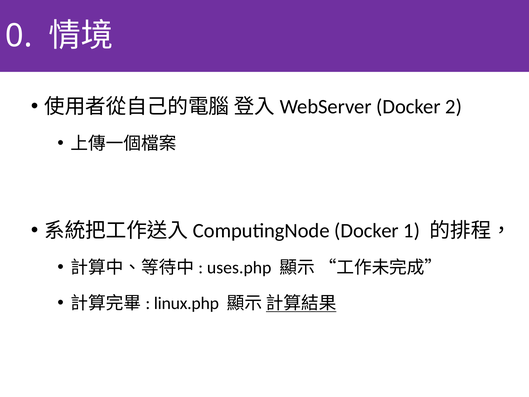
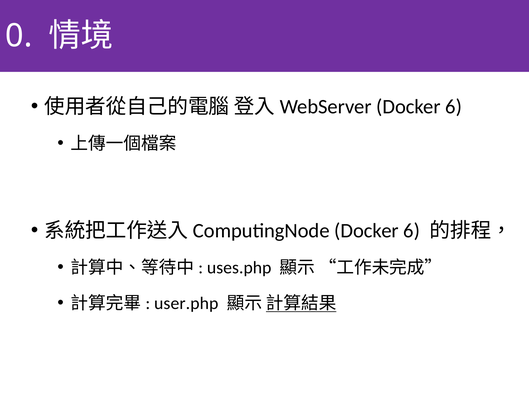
2: 2 -> 6 (454, 107)
1: 1 -> 6 (412, 231)
linux.php: linux.php -> user.php (186, 303)
